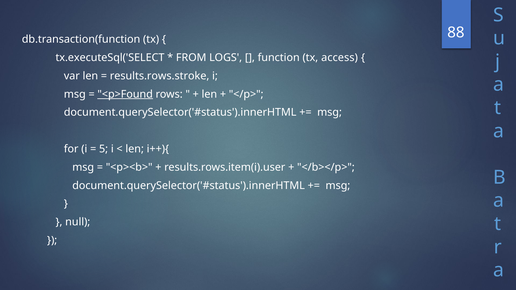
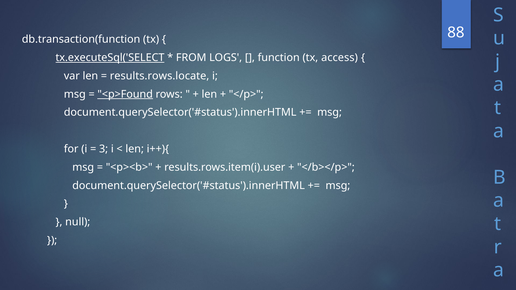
tx.executeSql('SELECT underline: none -> present (110, 58)
results.rows.stroke: results.rows.stroke -> results.rows.locate (160, 76)
5: 5 -> 3 (104, 149)
